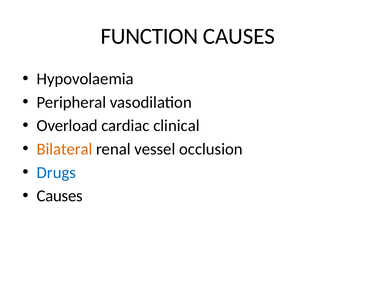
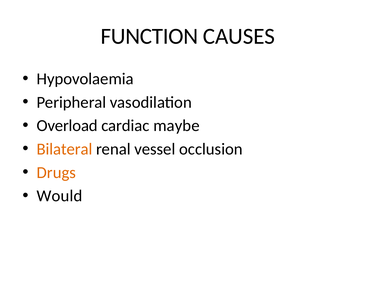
clinical: clinical -> maybe (176, 126)
Drugs colour: blue -> orange (56, 172)
Causes: Causes -> Would (59, 196)
